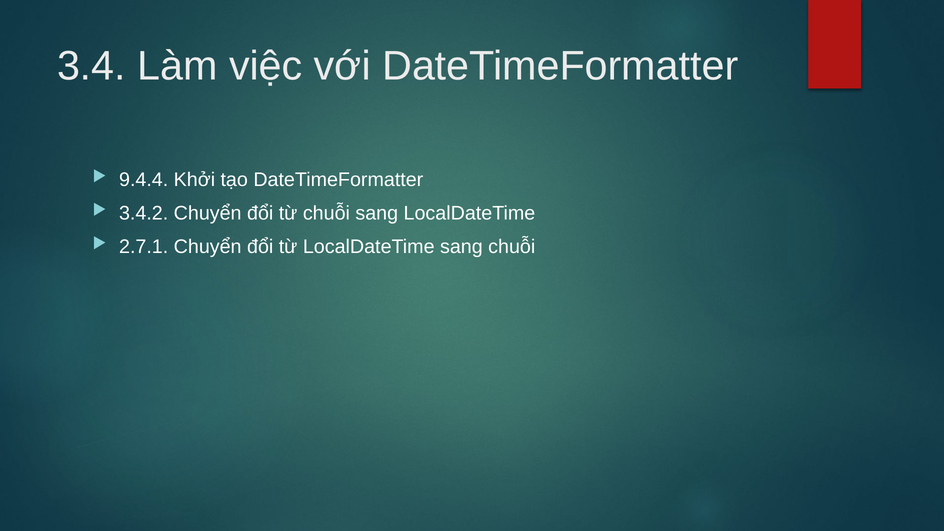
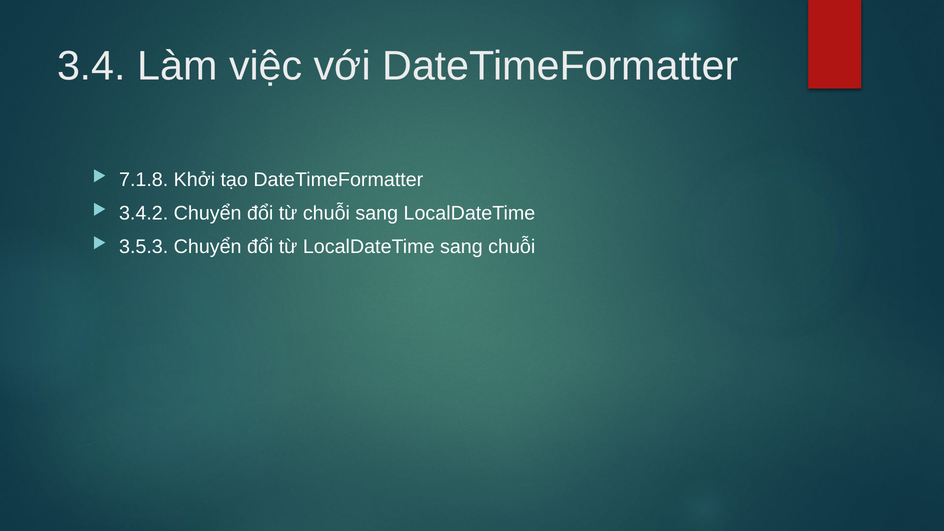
9.4.4: 9.4.4 -> 7.1.8 (144, 180)
2.7.1: 2.7.1 -> 3.5.3 (144, 247)
